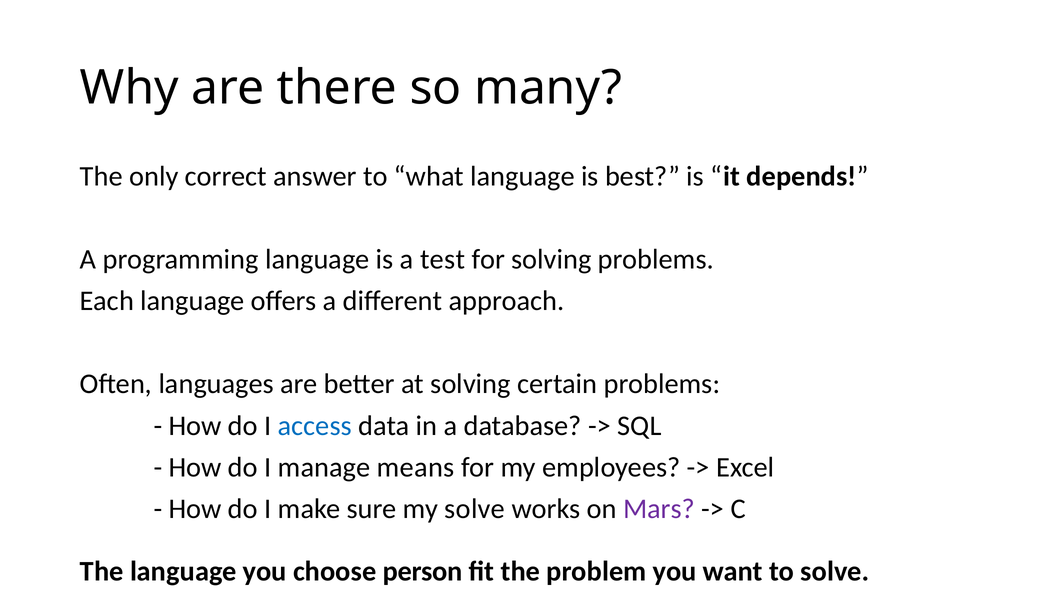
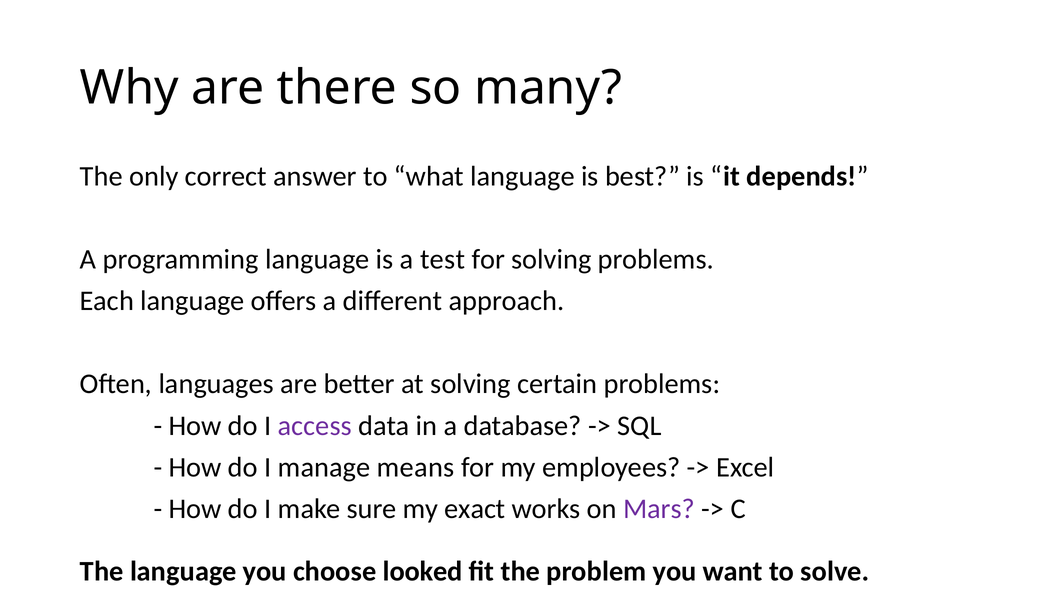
access colour: blue -> purple (315, 426)
my solve: solve -> exact (475, 509)
person: person -> looked (423, 571)
